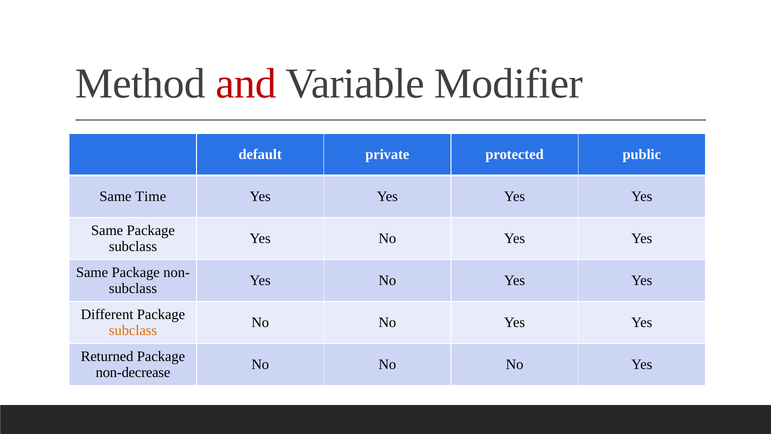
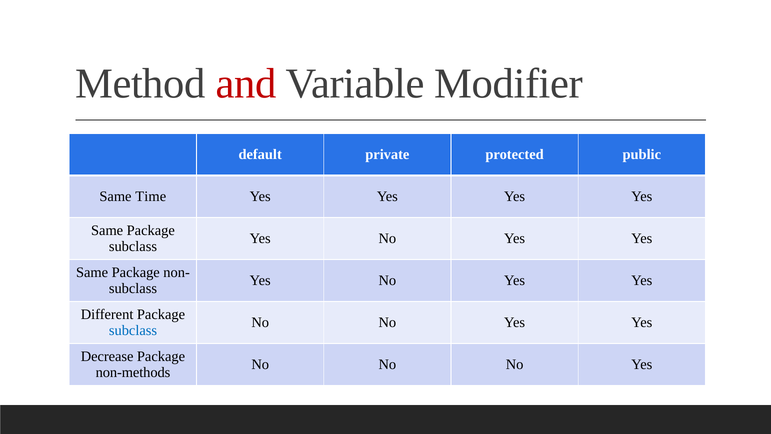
subclass colour: orange -> blue (133, 330)
Returned: Returned -> Decrease (107, 356)
non-decrease: non-decrease -> non-methods (133, 372)
